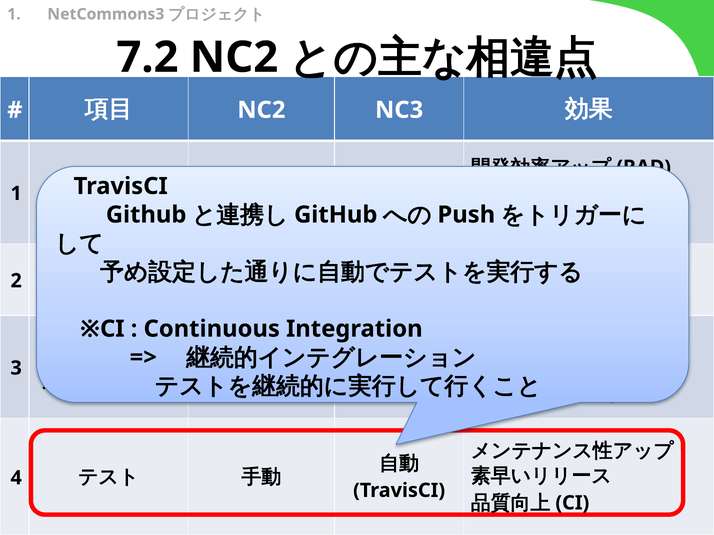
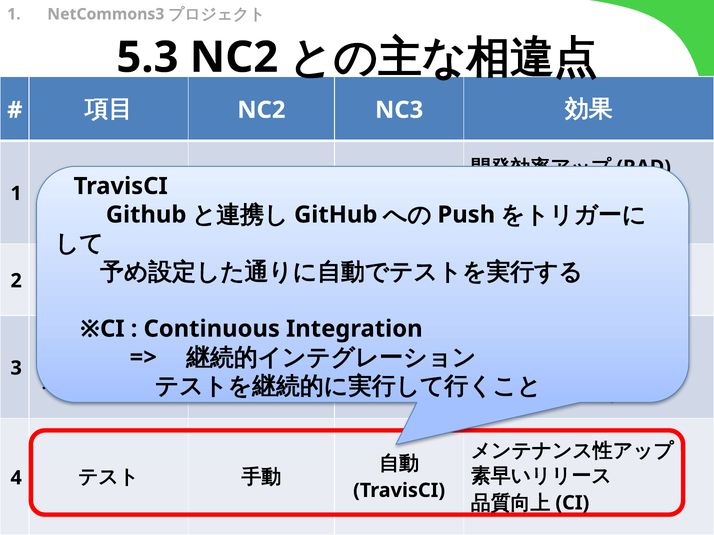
7.2: 7.2 -> 5.3 (147, 57)
